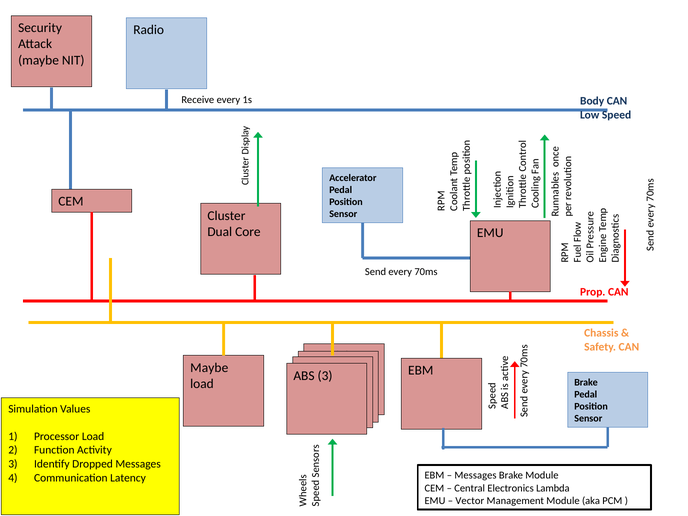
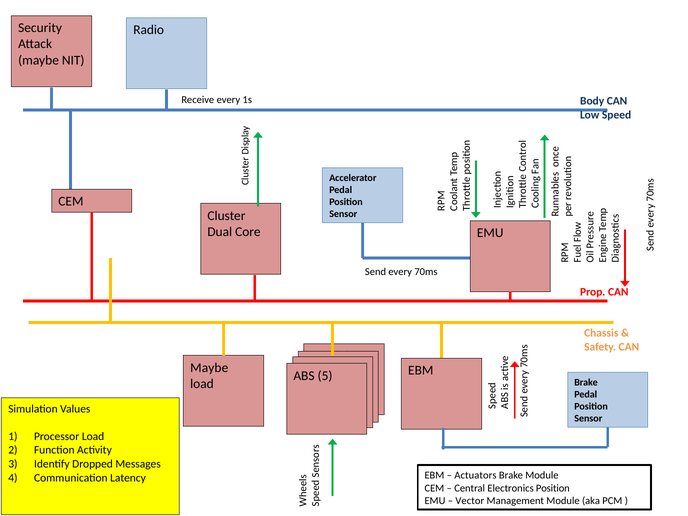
3: 3 -> 5 (325, 376)
Messages: Messages -> Actuators (475, 476)
Electronics Lambda: Lambda -> Position (553, 488)
